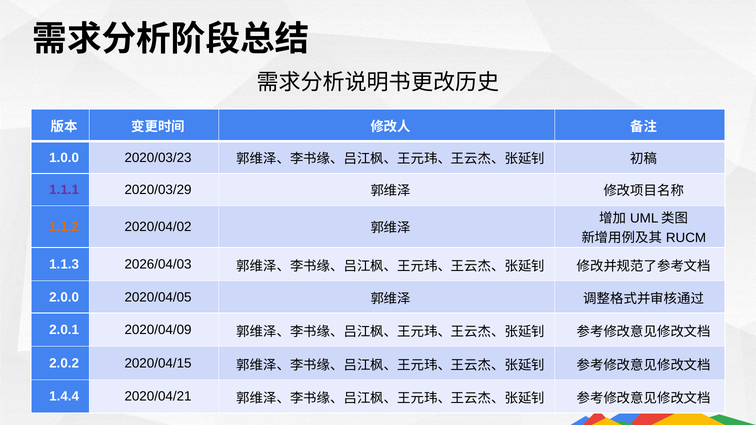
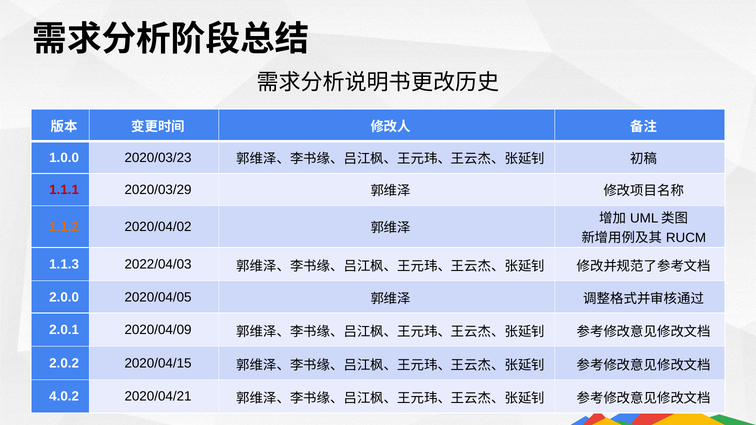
1.1.1 colour: purple -> red (64, 190)
2026/04/03: 2026/04/03 -> 2022/04/03 (158, 265)
1.4.4: 1.4.4 -> 4.0.2 (64, 397)
